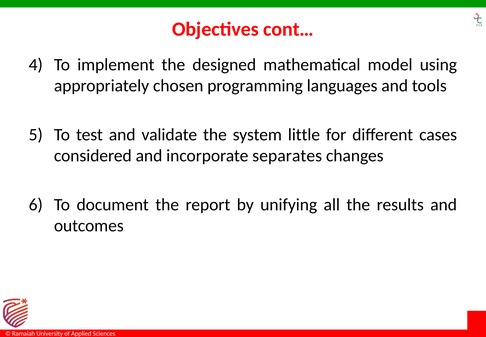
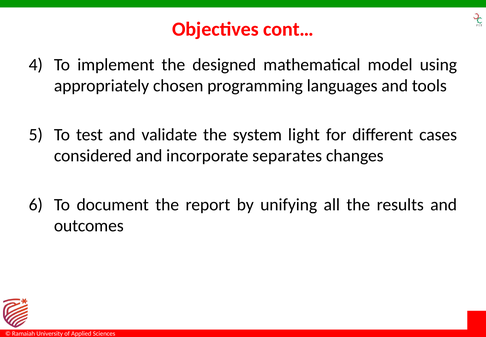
little: little -> light (304, 134)
